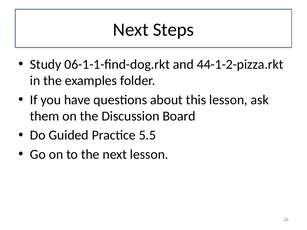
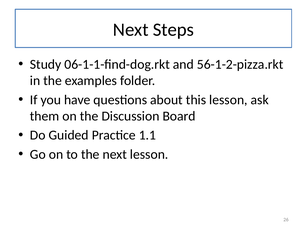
44-1-2-pizza.rkt: 44-1-2-pizza.rkt -> 56-1-2-pizza.rkt (240, 64)
5.5: 5.5 -> 1.1 (147, 135)
